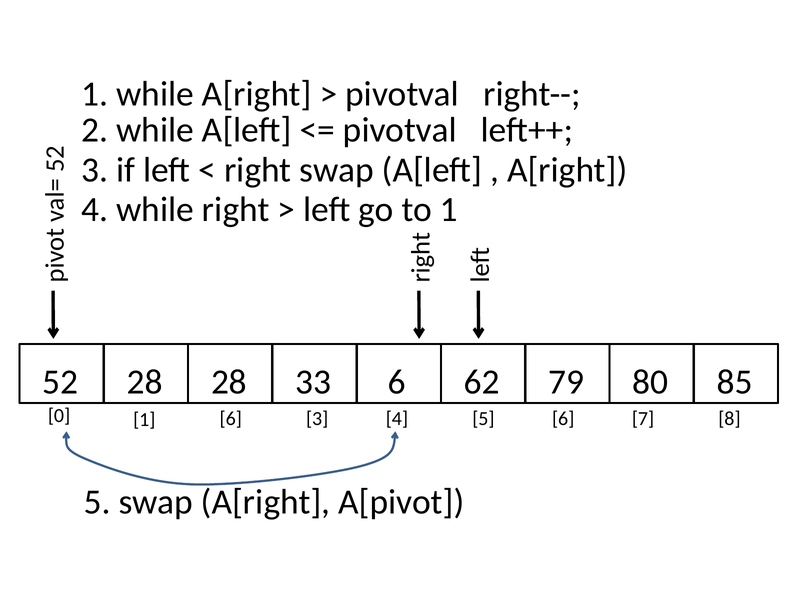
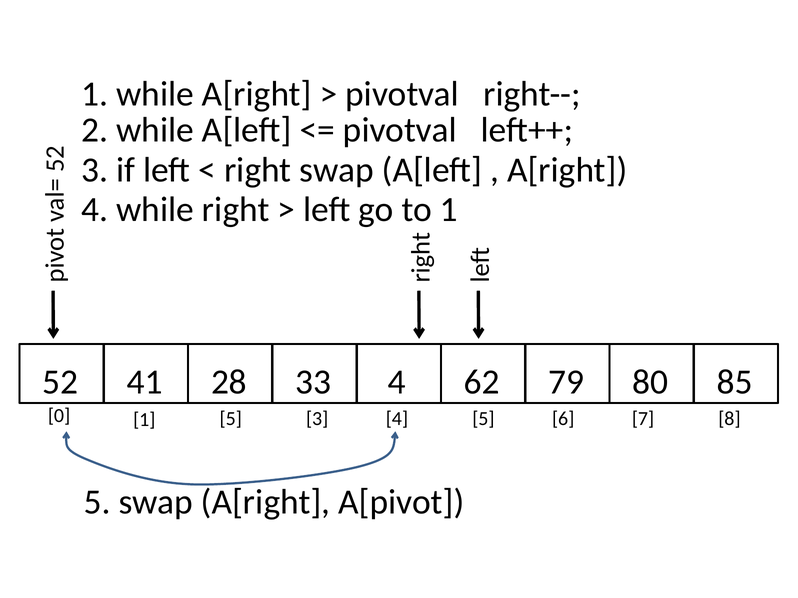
52 28: 28 -> 41 (145, 382)
33 6: 6 -> 4 (397, 382)
0 1 6: 6 -> 5 (231, 419)
